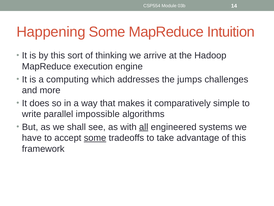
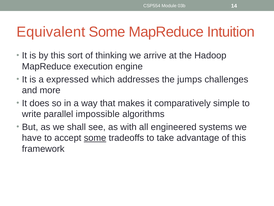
Happening: Happening -> Equivalent (51, 32)
computing: computing -> expressed (68, 79)
all underline: present -> none (144, 127)
